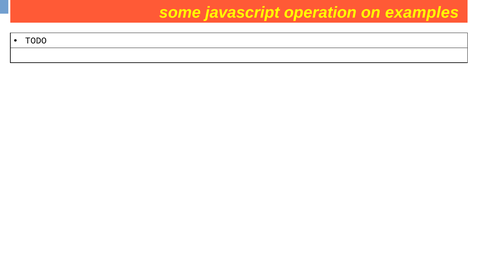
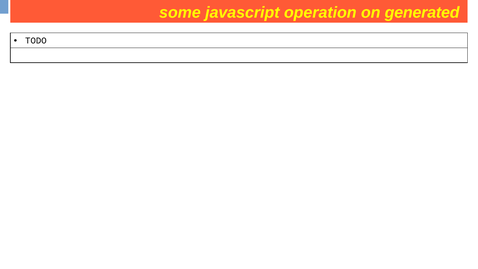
examples: examples -> generated (422, 12)
